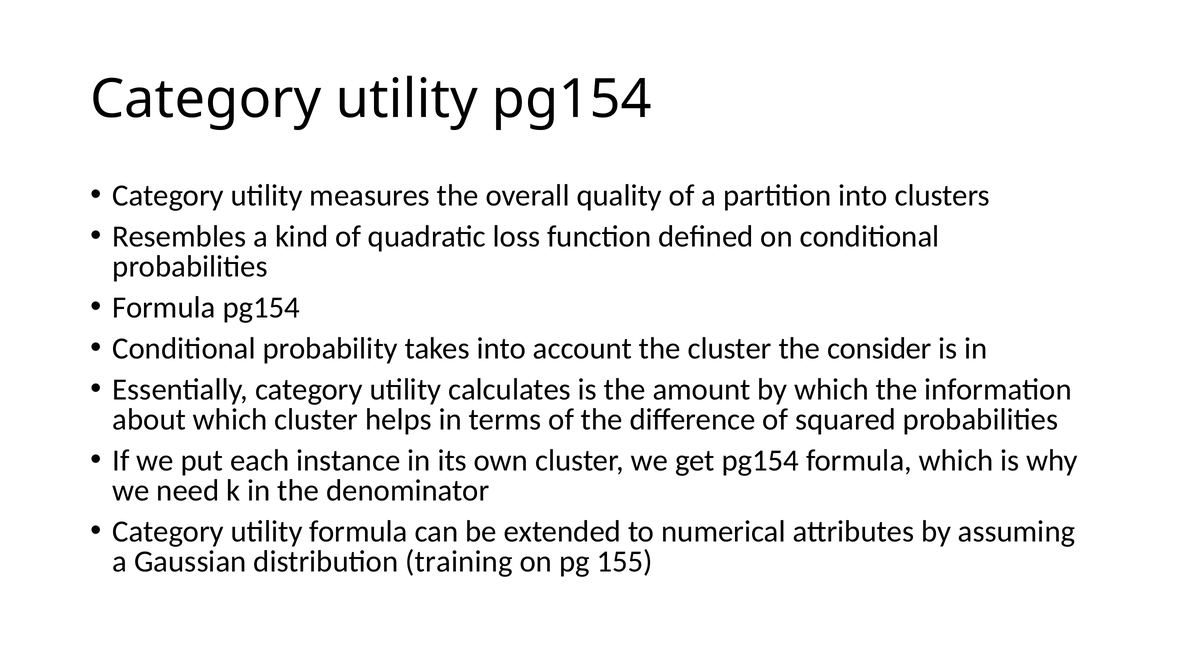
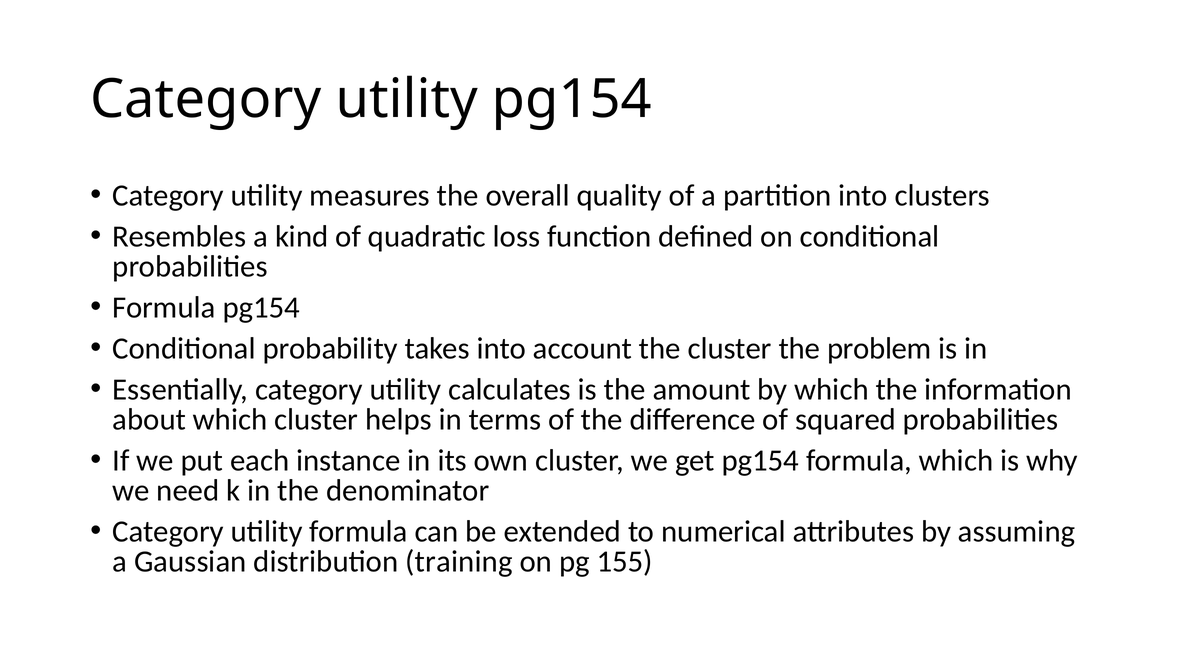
consider: consider -> problem (879, 349)
